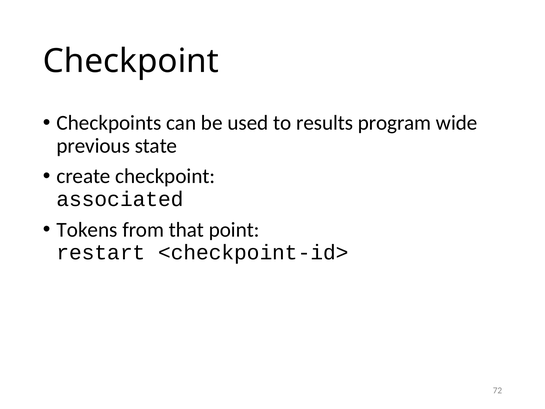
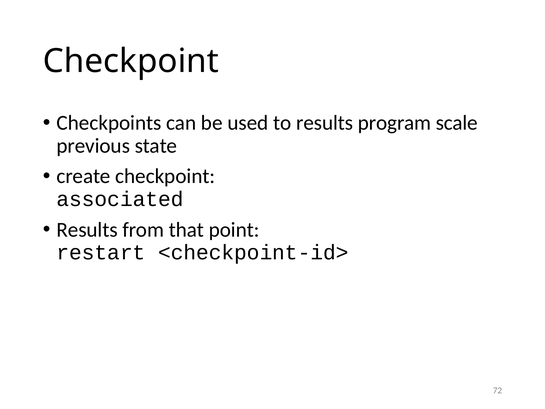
wide: wide -> scale (457, 123)
Tokens: Tokens -> Results (87, 230)
